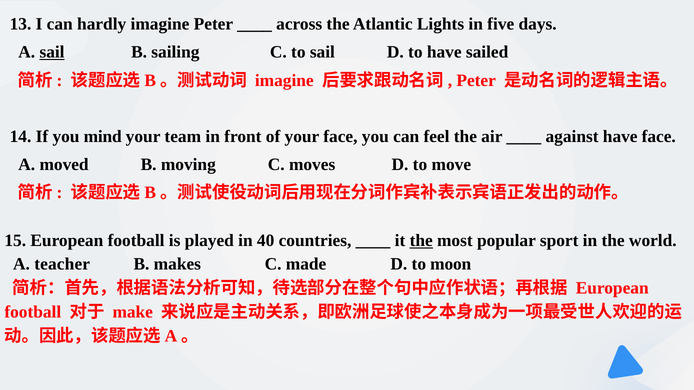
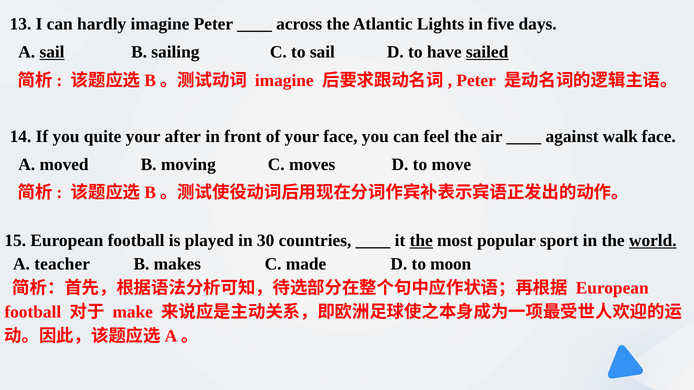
sailed underline: none -> present (487, 52)
mind: mind -> quite (103, 137)
team: team -> after (183, 137)
against have: have -> walk (620, 137)
40: 40 -> 30 (266, 241)
world underline: none -> present (653, 241)
